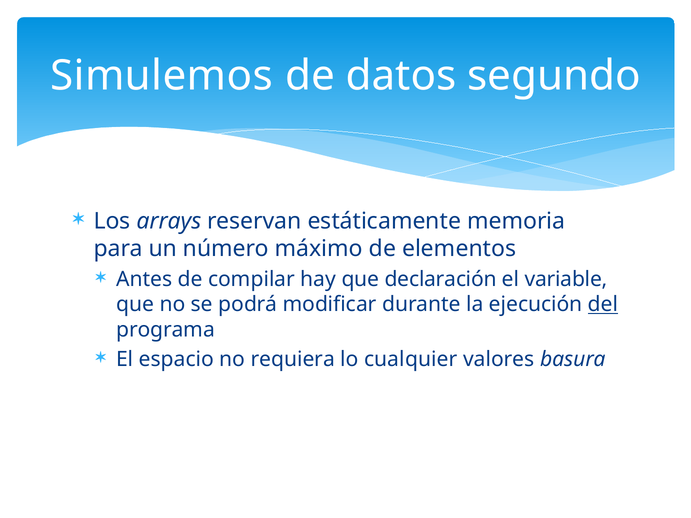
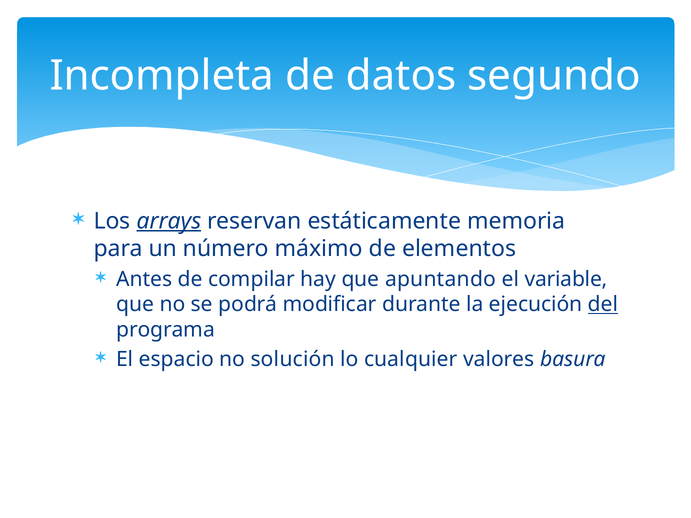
Simulemos: Simulemos -> Incompleta (162, 76)
arrays underline: none -> present (169, 221)
declaración: declaración -> apuntando (441, 279)
requiera: requiera -> solución (293, 359)
